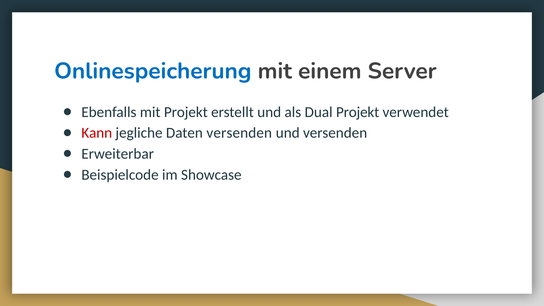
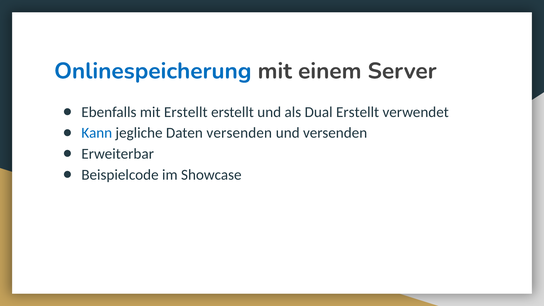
mit Projekt: Projekt -> Erstellt (186, 112)
Dual Projekt: Projekt -> Erstellt (358, 112)
Kann colour: red -> blue (97, 133)
